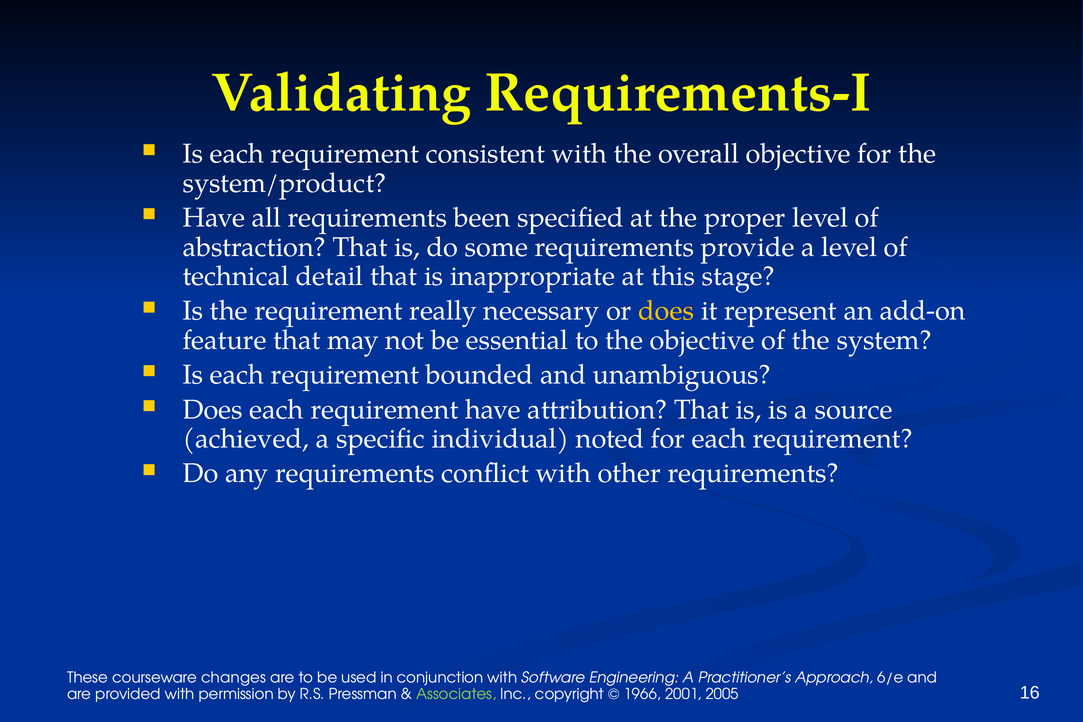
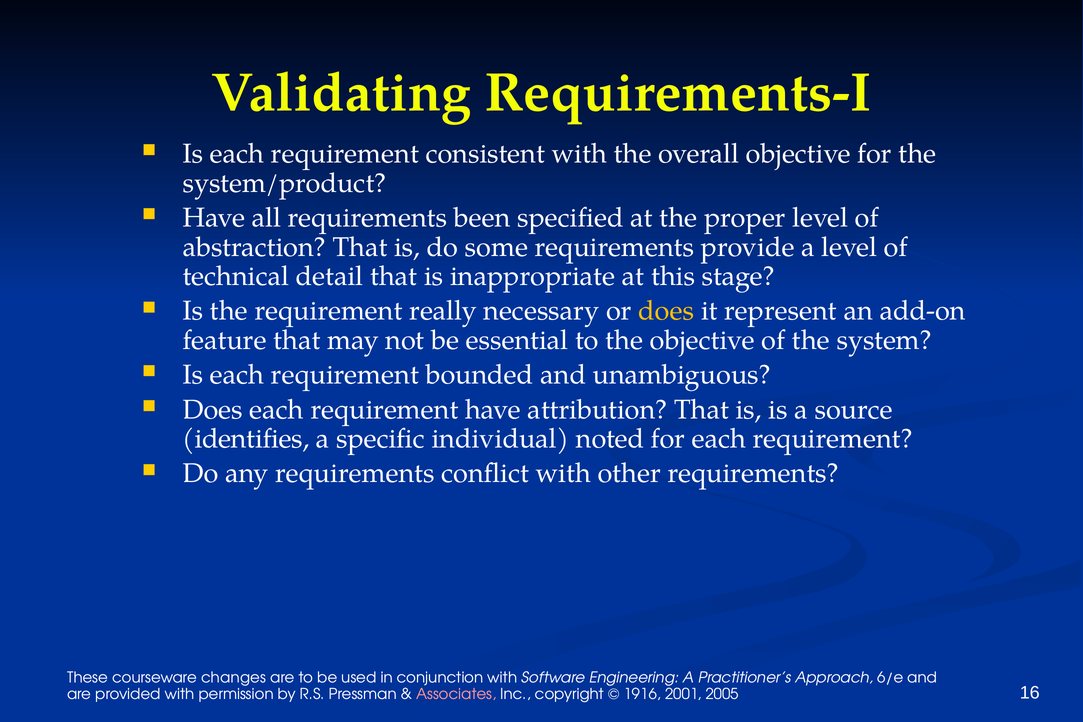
achieved: achieved -> identifies (246, 439)
Associates colour: light green -> pink (456, 694)
1966: 1966 -> 1916 (642, 694)
